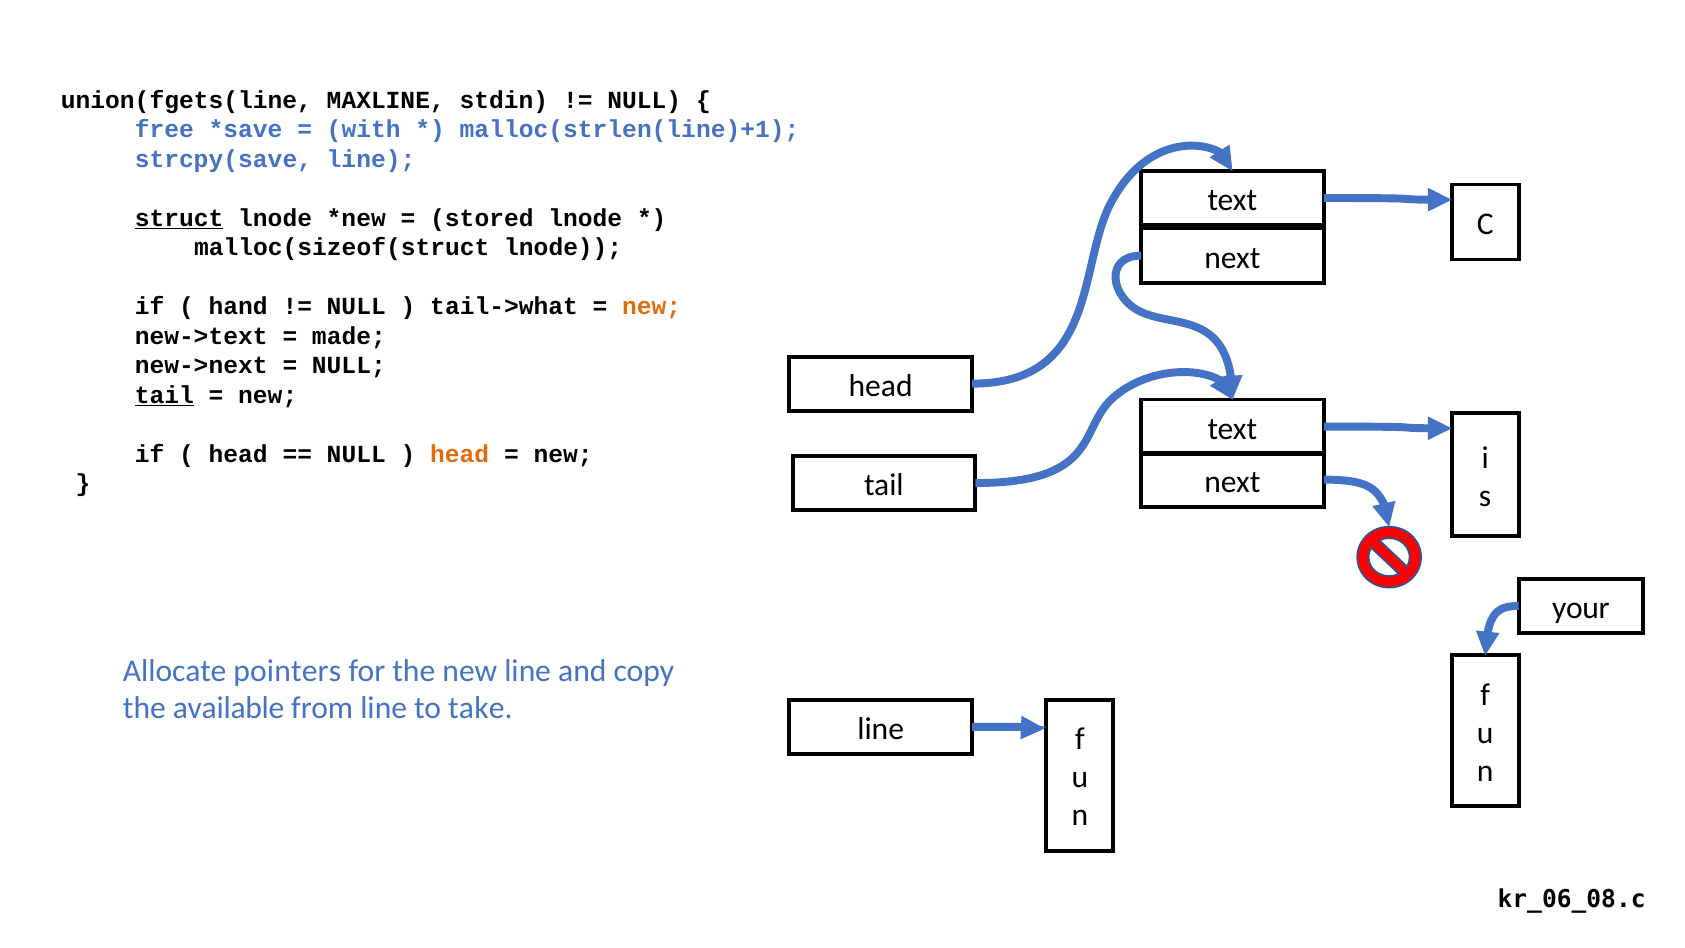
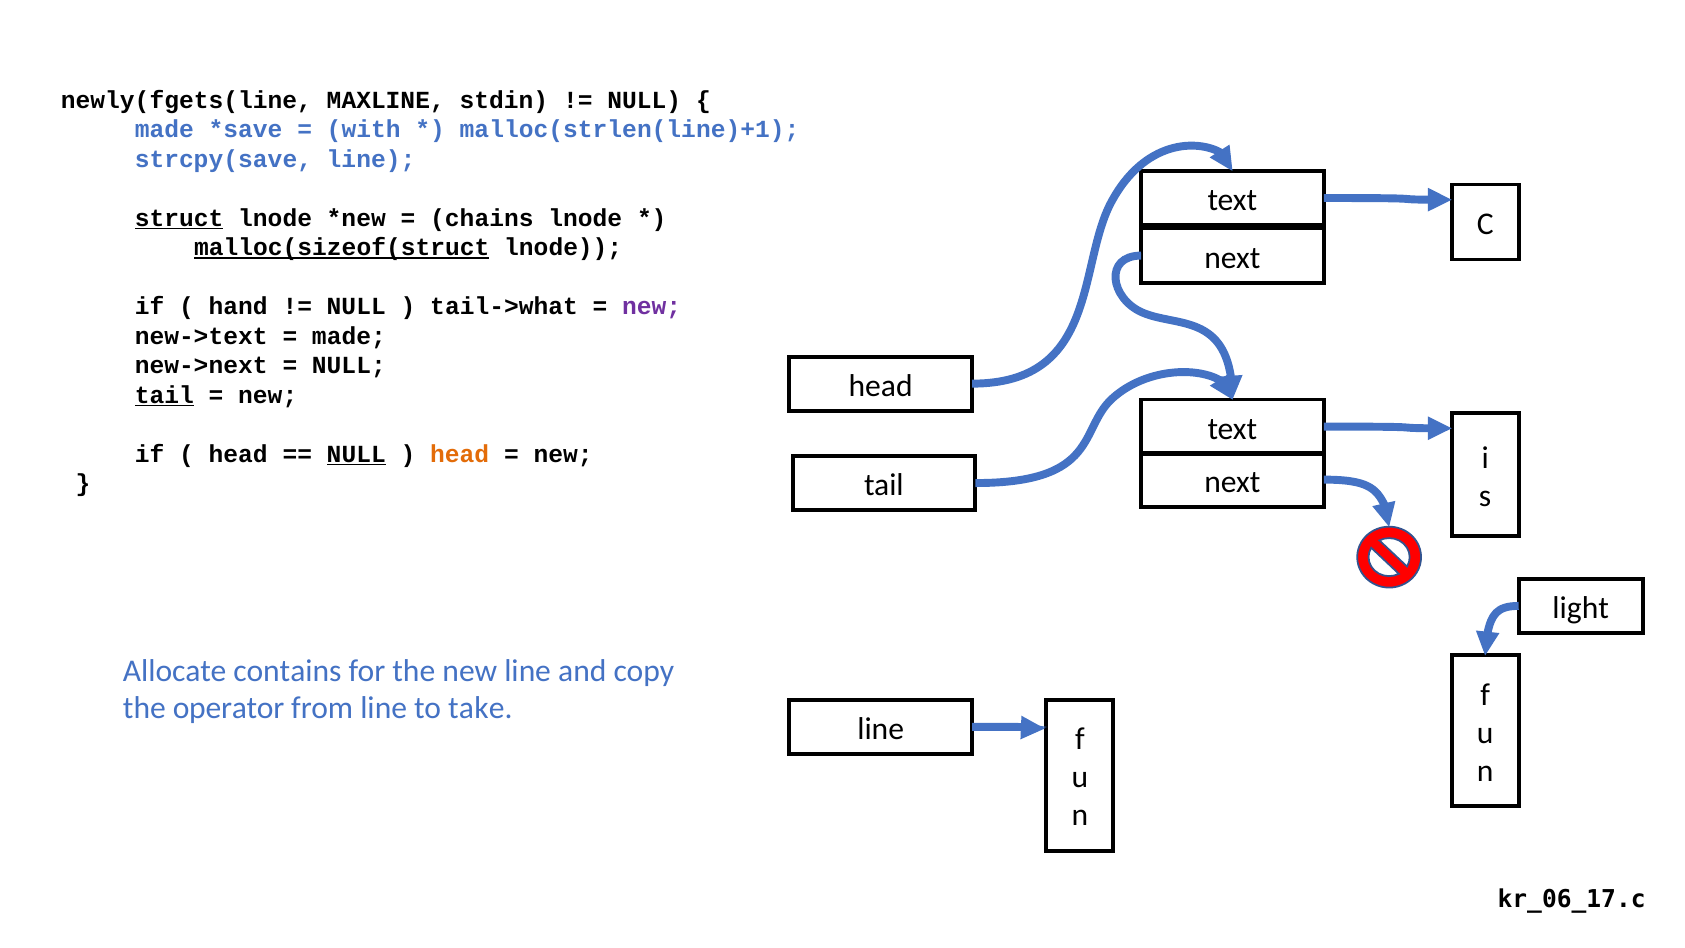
union(fgets(line: union(fgets(line -> newly(fgets(line (186, 100)
free: free -> made (164, 129)
stored: stored -> chains (482, 218)
malloc(sizeof(struct underline: none -> present (342, 247)
new colour: orange -> purple (652, 306)
NULL underline: none -> present (356, 454)
your: your -> light (1581, 608)
pointers: pointers -> contains (287, 671)
available: available -> operator (229, 708)
kr_06_08.c: kr_06_08.c -> kr_06_17.c (1572, 899)
